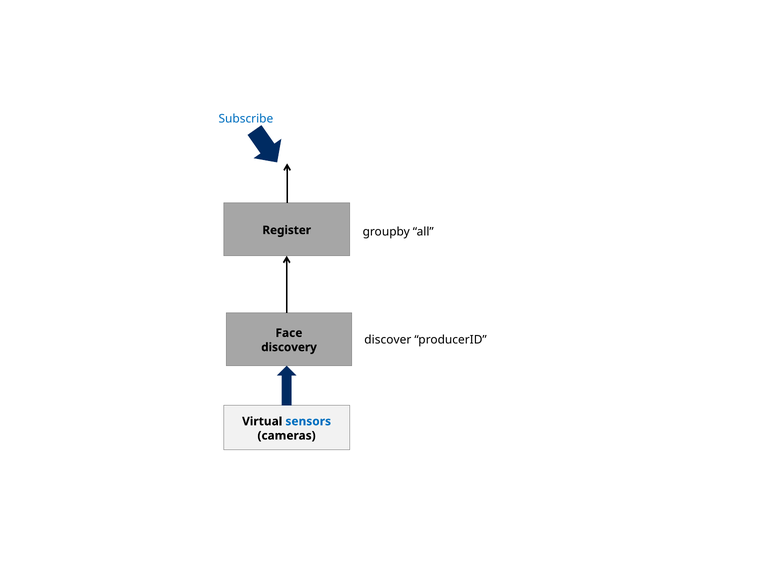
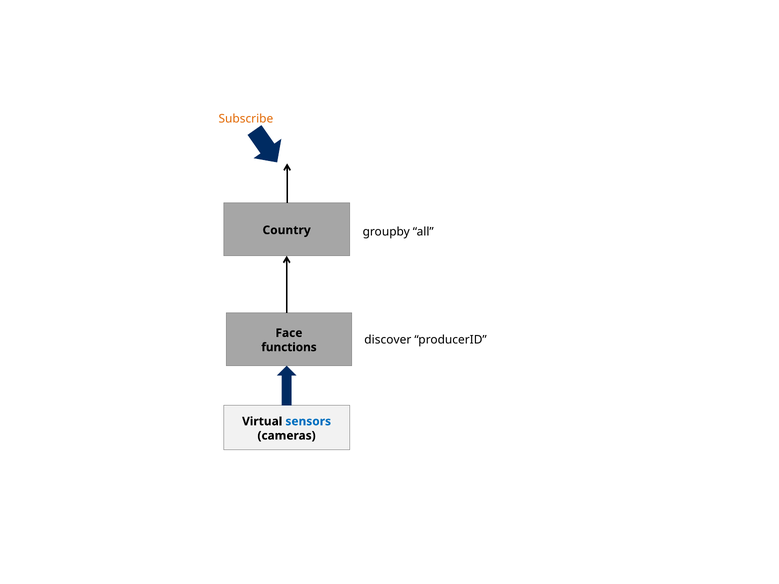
Subscribe colour: blue -> orange (246, 119)
Register: Register -> Country (287, 230)
discovery: discovery -> functions (289, 347)
